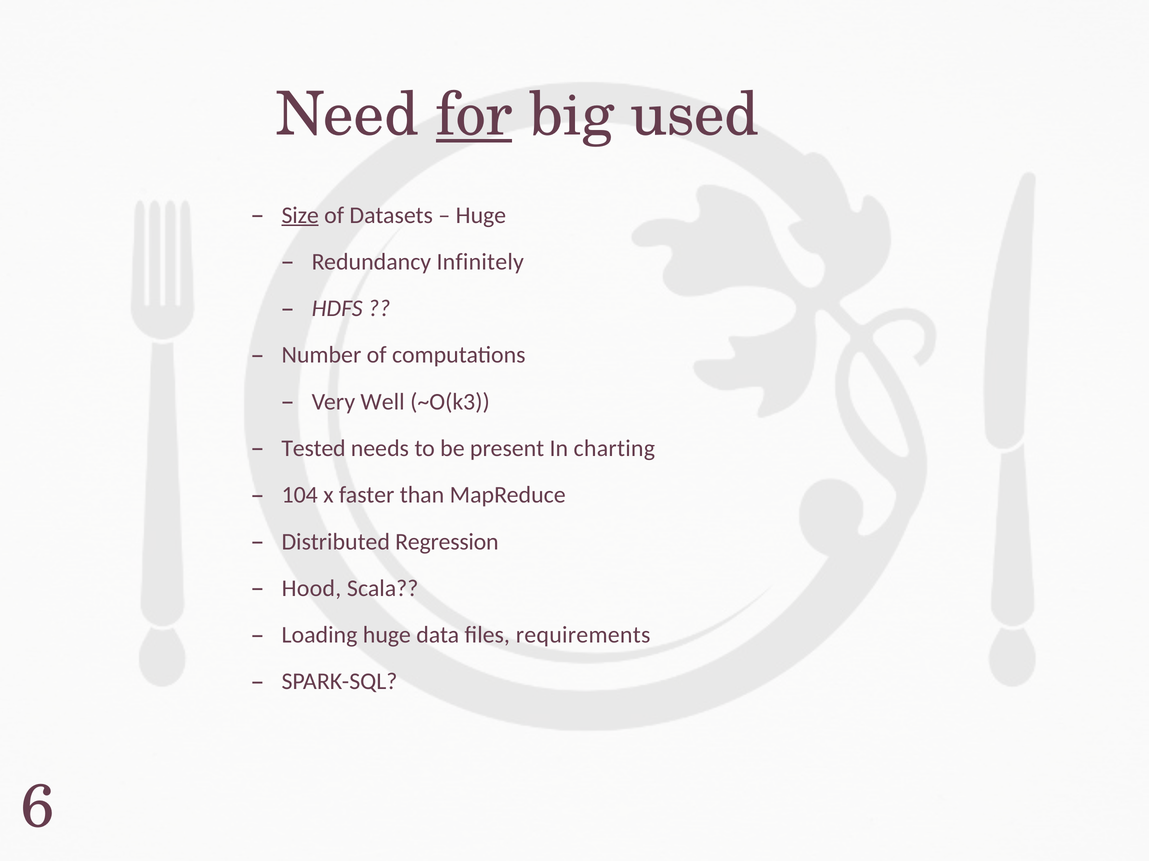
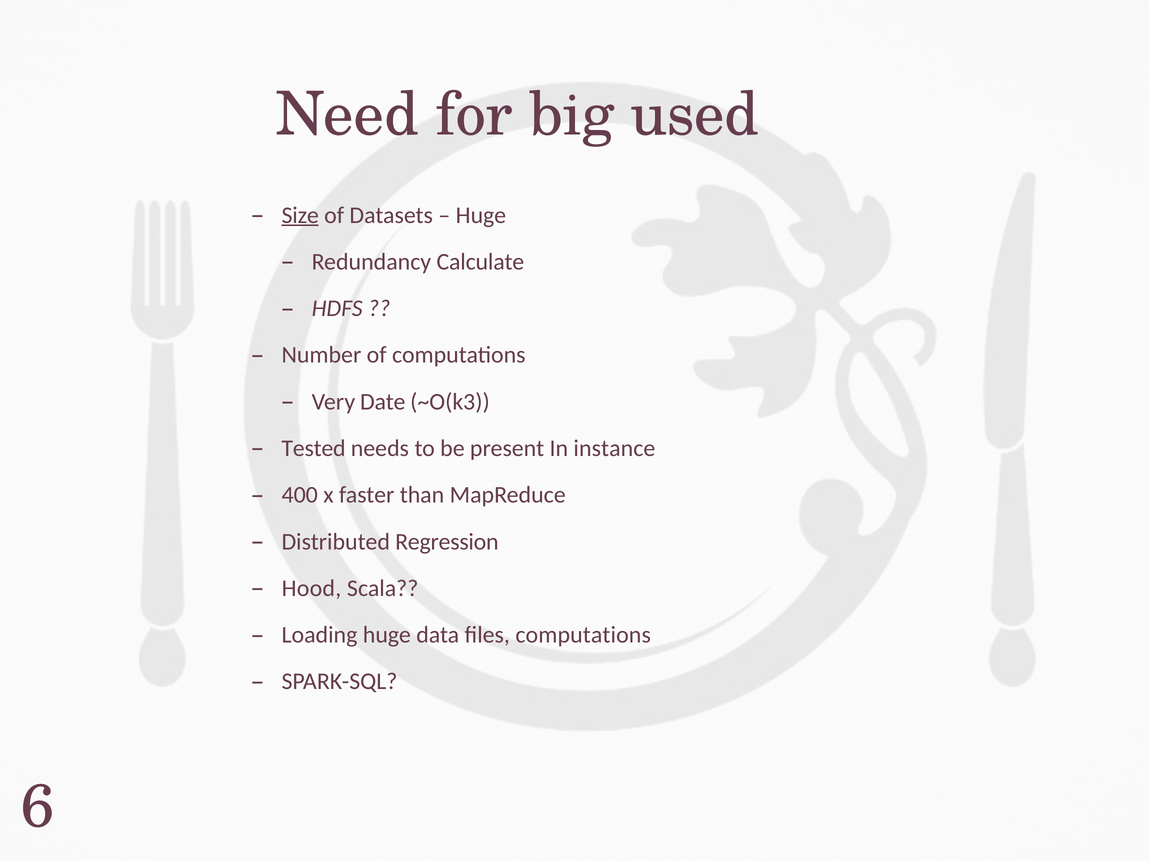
for underline: present -> none (474, 115)
Infinitely: Infinitely -> Calculate (480, 262)
Well: Well -> Date (383, 402)
charting: charting -> instance (614, 449)
104: 104 -> 400 (300, 495)
files requirements: requirements -> computations (583, 635)
